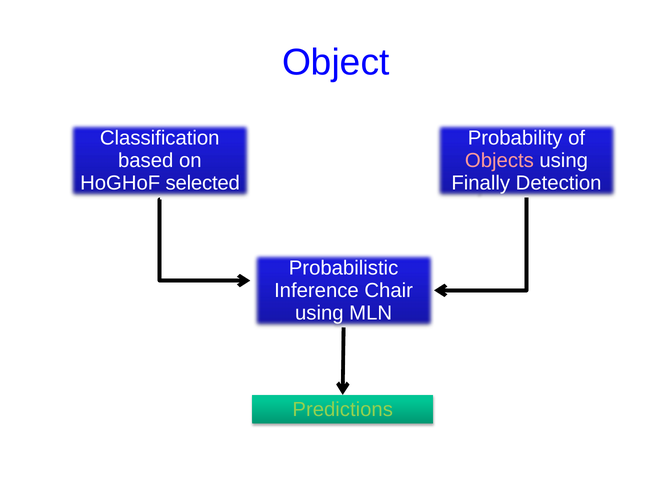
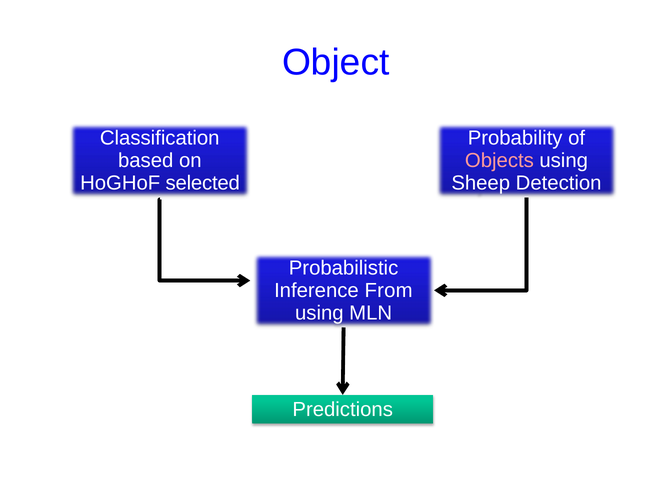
Finally: Finally -> Sheep (481, 183)
Chair: Chair -> From (389, 290)
Predictions colour: light green -> white (343, 409)
